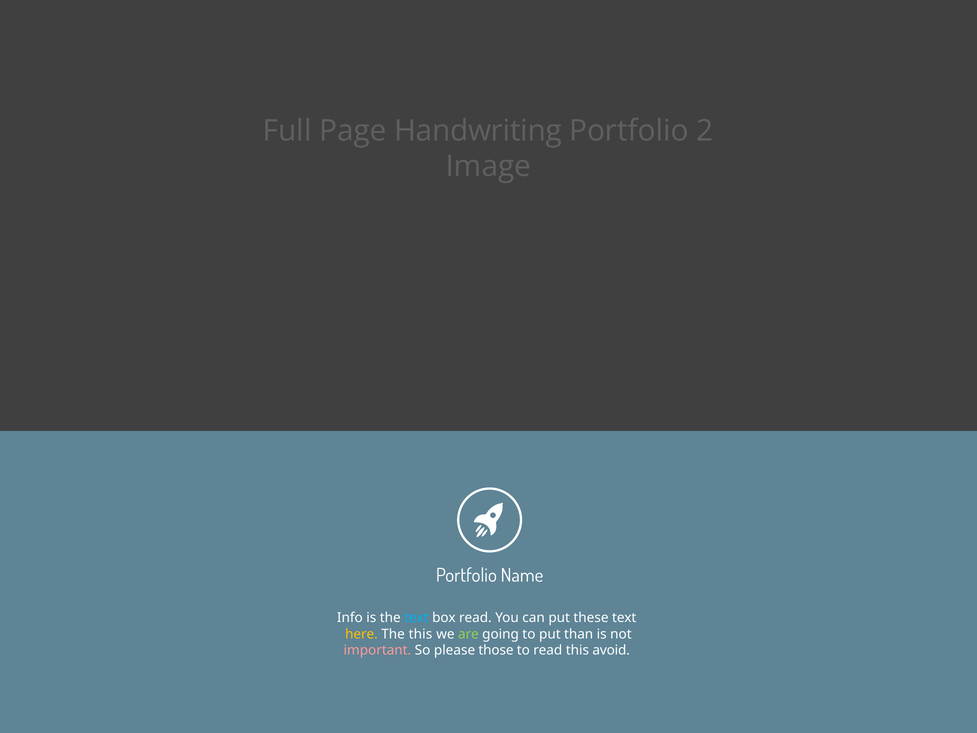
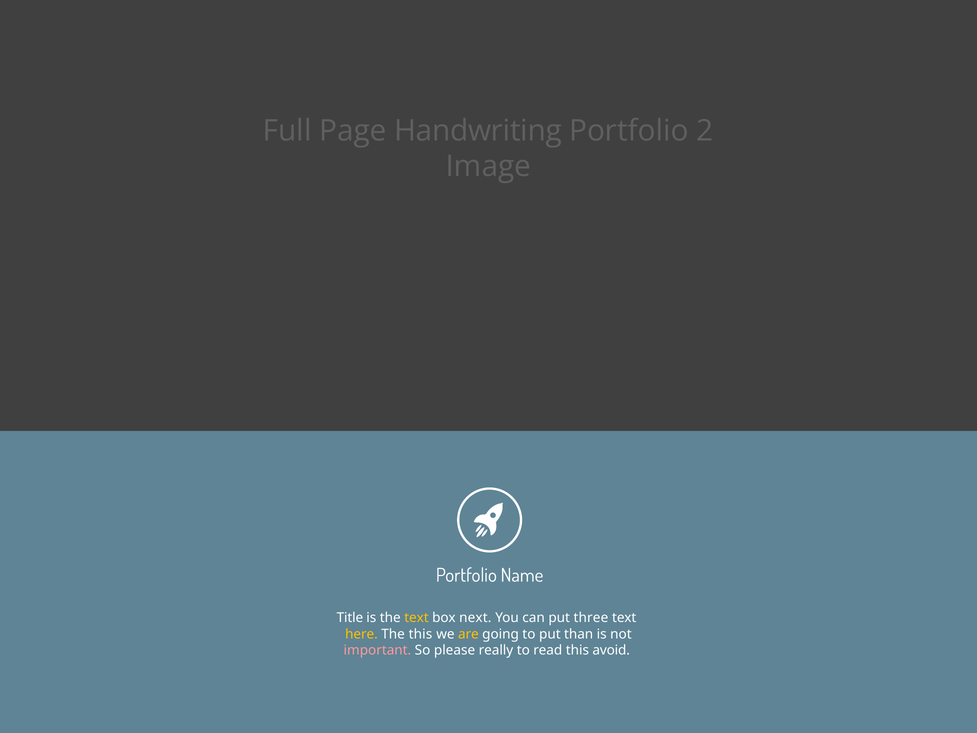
Info: Info -> Title (350, 618)
text colour: light blue -> yellow (416, 618)
box read: read -> next (475, 618)
these: these -> three (591, 618)
are colour: light green -> yellow (468, 634)
those: those -> really (496, 650)
